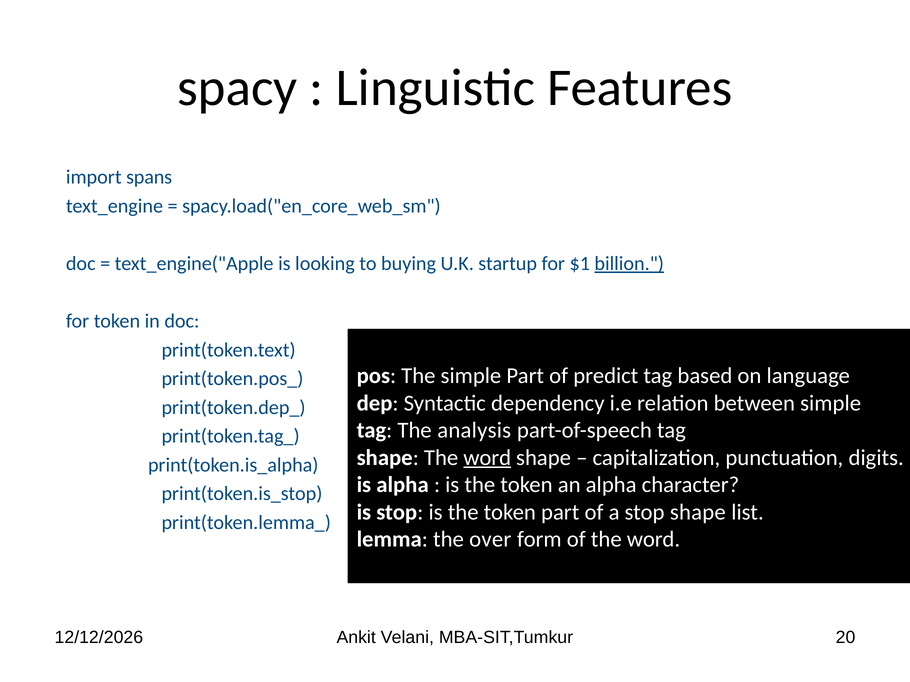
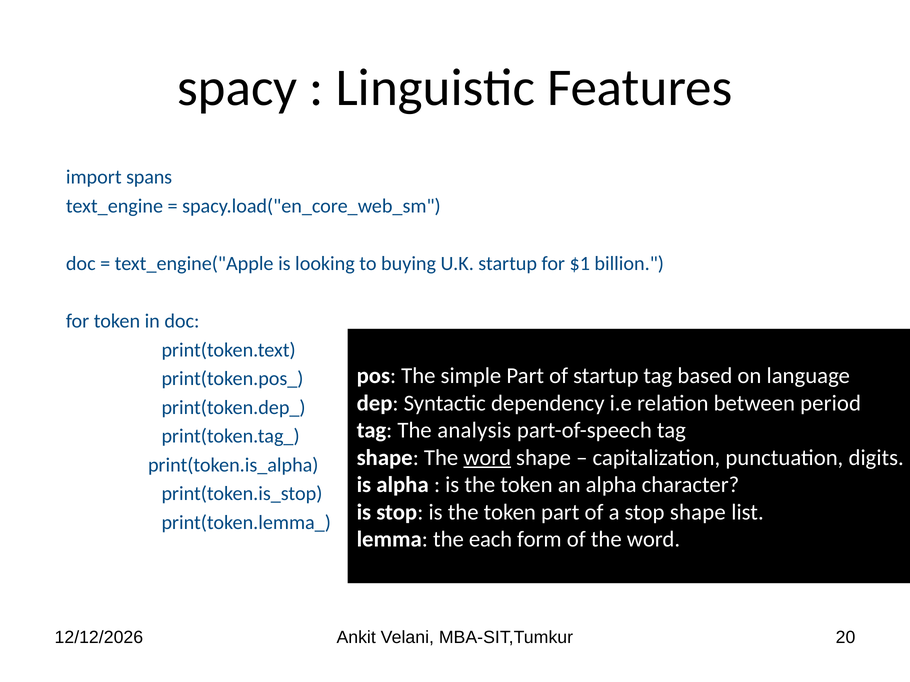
billion underline: present -> none (629, 264)
of predict: predict -> startup (606, 376)
between simple: simple -> period (831, 403)
over: over -> each (491, 540)
